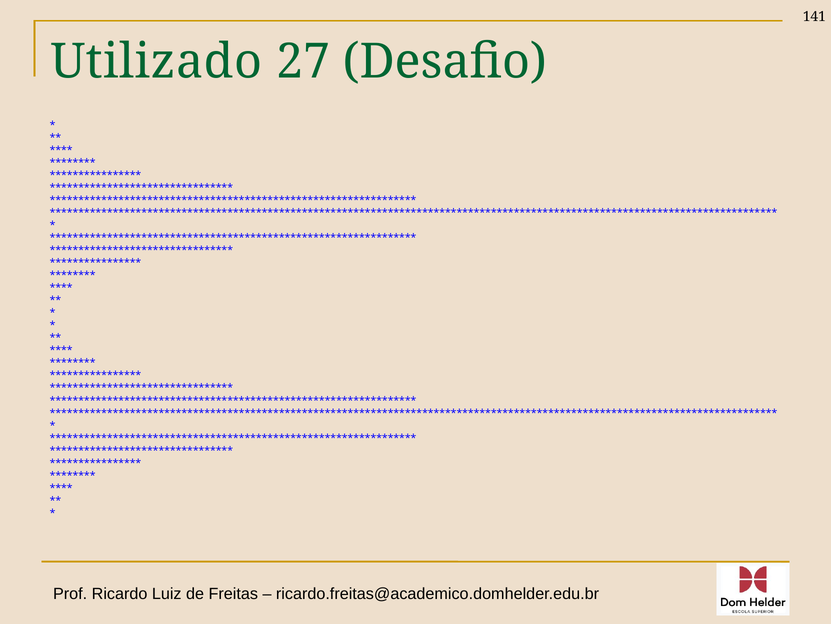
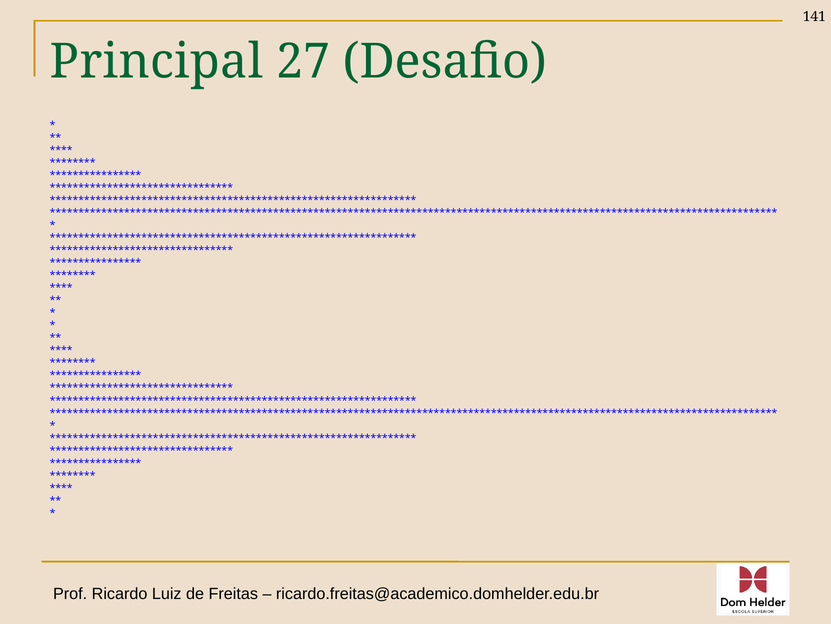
Utilizado: Utilizado -> Principal (156, 62)
